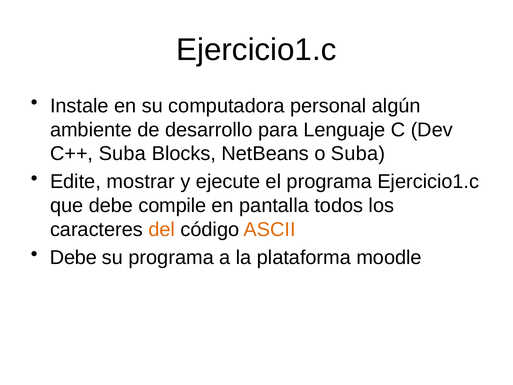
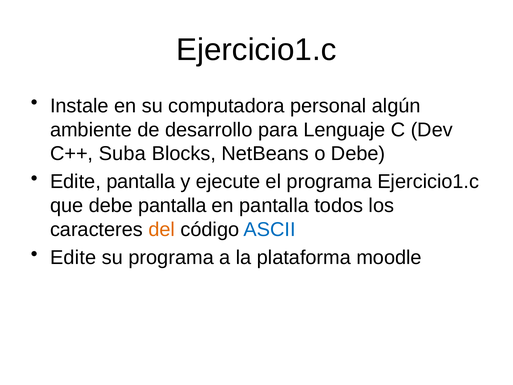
o Suba: Suba -> Debe (358, 154)
Edite mostrar: mostrar -> pantalla (141, 182)
debe compile: compile -> pantalla (172, 206)
ASCII colour: orange -> blue (270, 229)
Debe: Debe -> Edite (73, 257)
